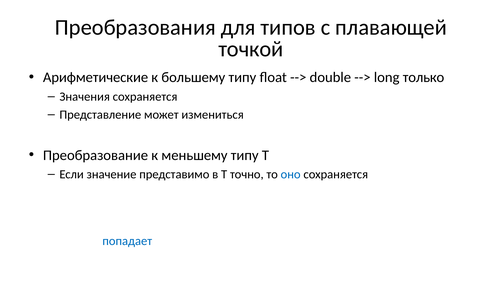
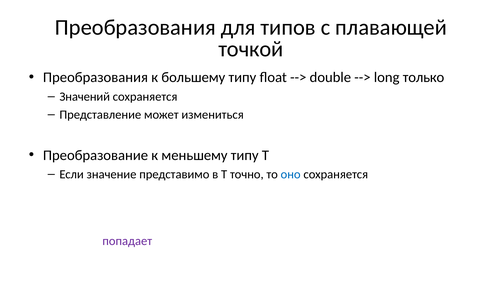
Арифметические: Арифметические -> Преобразования (96, 78)
Значения: Значения -> Значений (85, 97)
попадает colour: blue -> purple (127, 241)
